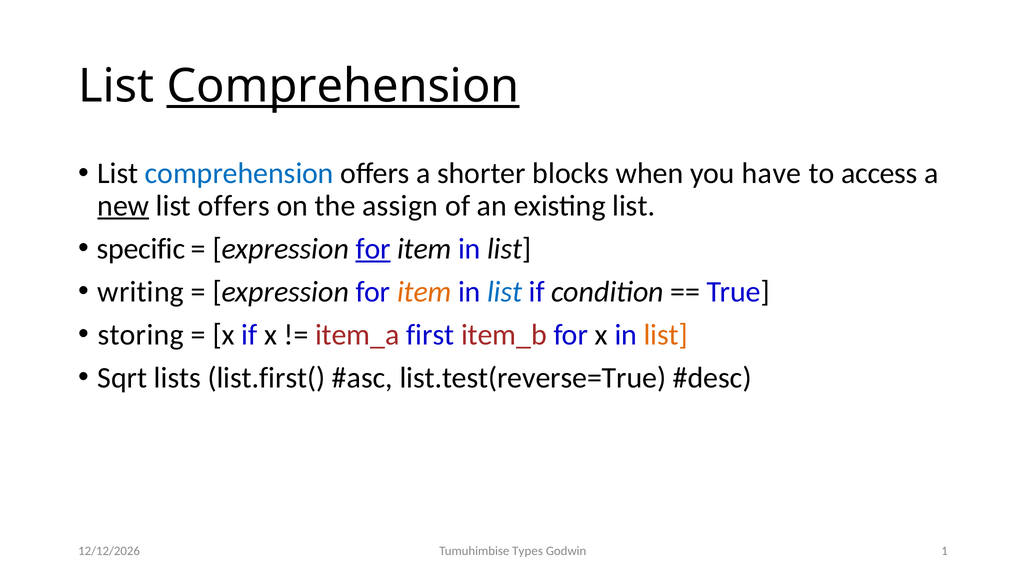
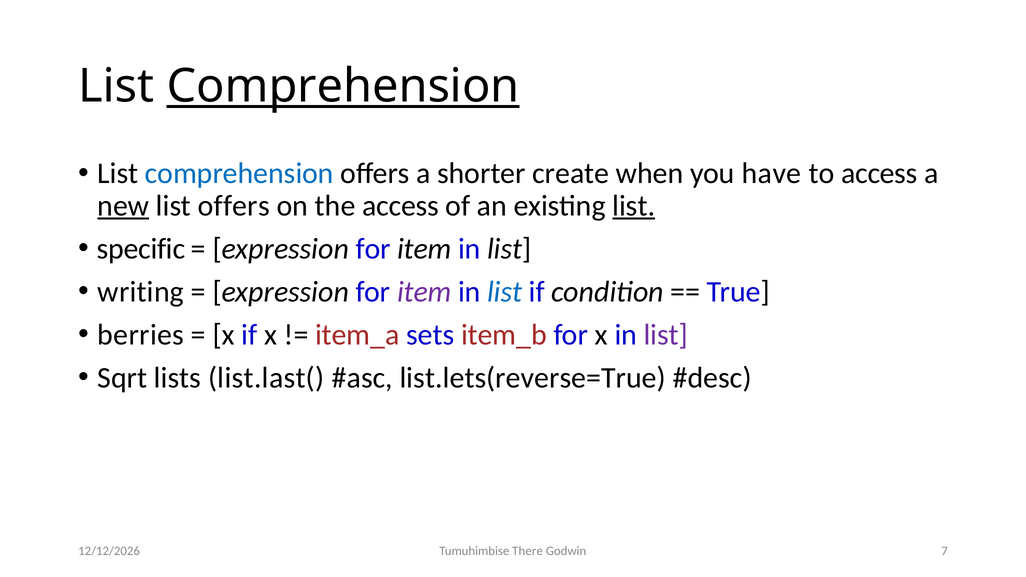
blocks: blocks -> create (571, 173)
the assign: assign -> access (401, 206)
list underline: none -> present (634, 206)
for underline: present -> none (373, 249)
item colour: orange -> purple (424, 292)
storing: storing -> berries (141, 335)
first: first -> sets (430, 335)
list colour: orange -> purple (666, 335)
list.first(: list.first( -> list.last( (266, 378)
list.test(reverse=True: list.test(reverse=True -> list.lets(reverse=True (533, 378)
Types: Types -> There (528, 551)
1: 1 -> 7 (945, 551)
